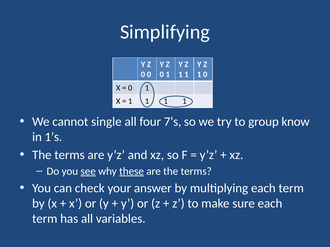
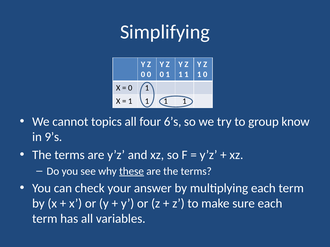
single: single -> topics (106, 122)
7’s: 7’s -> 6’s (173, 122)
1’s: 1’s -> 9’s (53, 137)
see underline: present -> none (88, 171)
